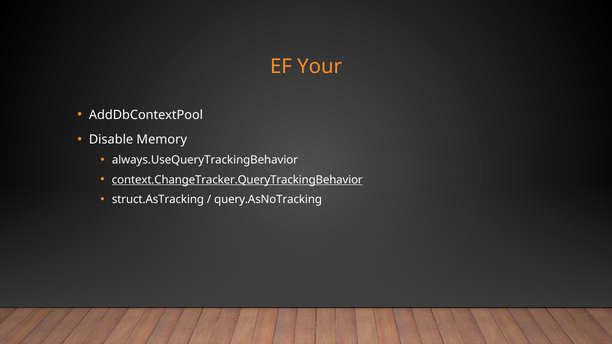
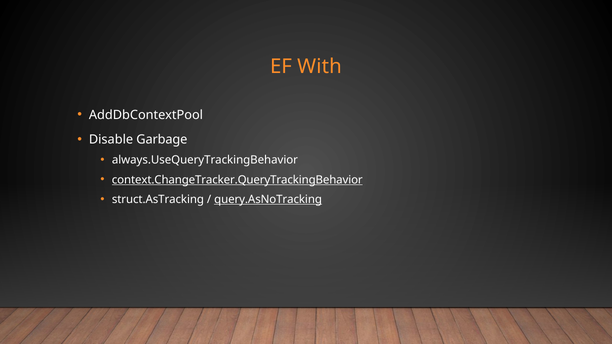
Your: Your -> With (320, 67)
Memory: Memory -> Garbage (162, 140)
query.AsNoTracking underline: none -> present (268, 200)
